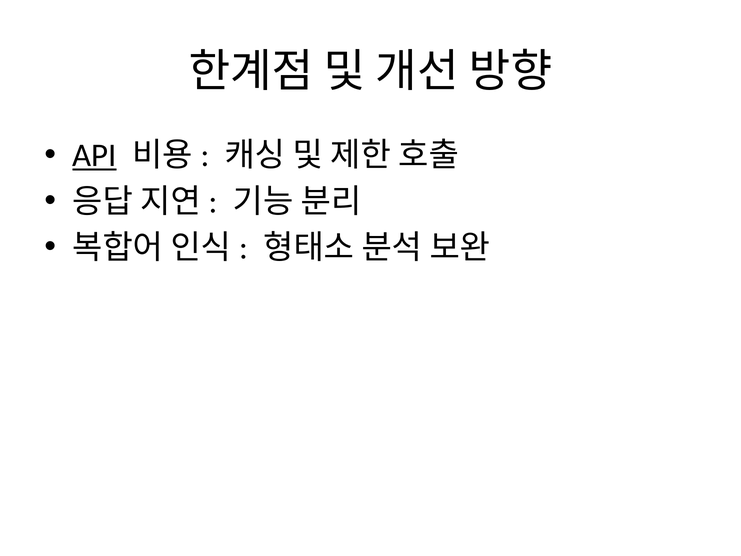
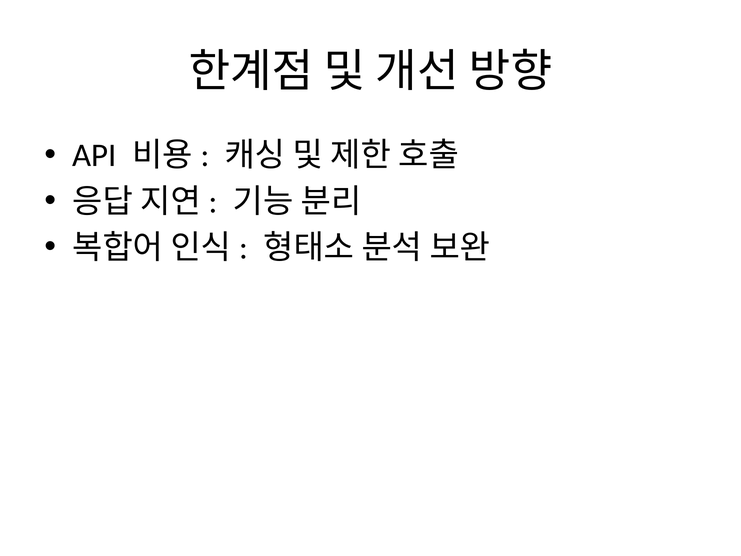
API underline: present -> none (94, 155)
